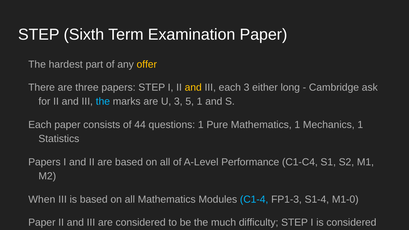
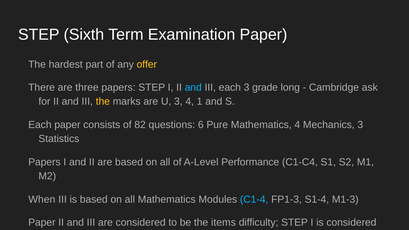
and colour: yellow -> light blue (193, 88)
either: either -> grade (265, 88)
the colour: light blue -> yellow (103, 102)
3 5: 5 -> 4 (190, 102)
44: 44 -> 82 (140, 125)
questions 1: 1 -> 6 (201, 125)
Mathematics 1: 1 -> 4 (297, 125)
Mechanics 1: 1 -> 3 (360, 125)
M1-0: M1-0 -> M1-3 (345, 199)
much: much -> items (223, 223)
